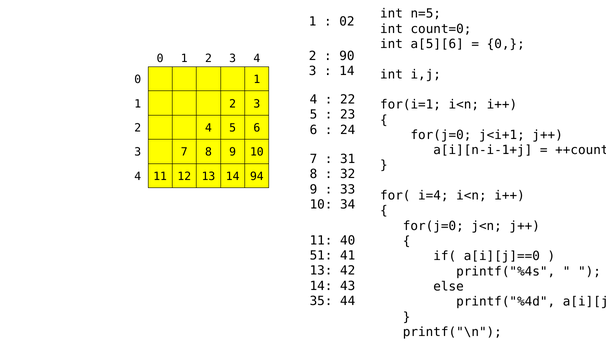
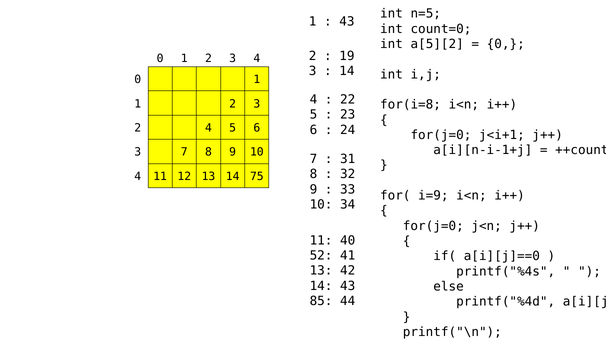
02: 02 -> 43 (347, 21)
a[5][6: a[5][6 -> a[5][2 (437, 44)
90: 90 -> 19 (347, 56)
for(i=1: for(i=1 -> for(i=8 (411, 105)
94: 94 -> 75 (257, 176)
i=4: i=4 -> i=9 (433, 196)
51: 51 -> 52 (321, 256)
35: 35 -> 85 (321, 301)
